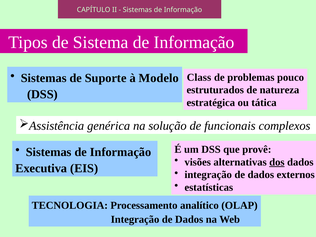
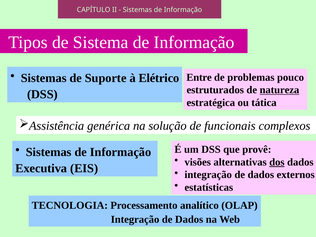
Modelo: Modelo -> Elétrico (159, 78)
Class: Class -> Entre (199, 77)
natureza underline: none -> present (279, 90)
